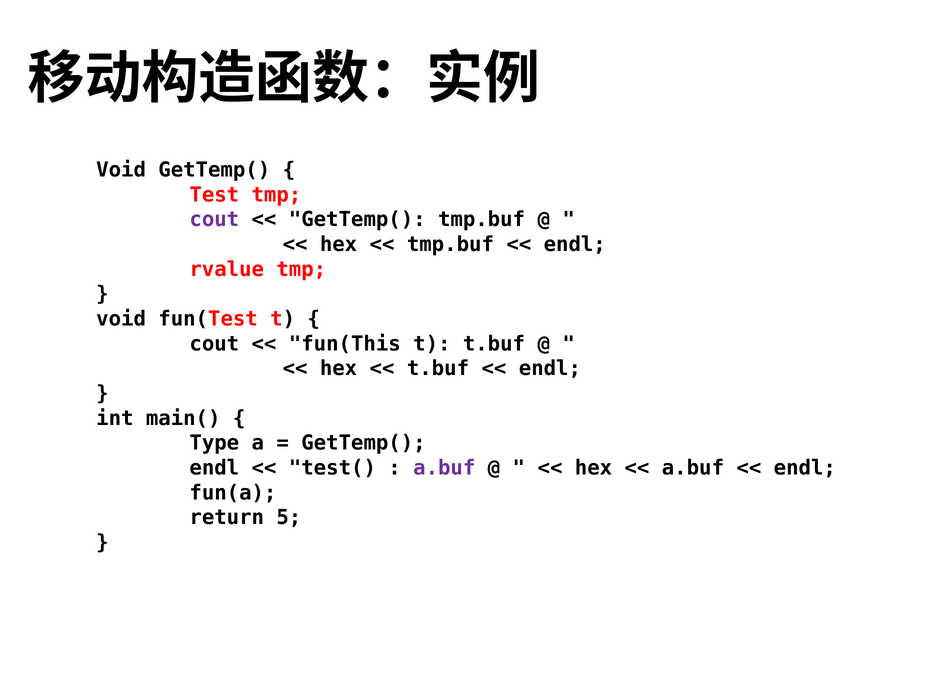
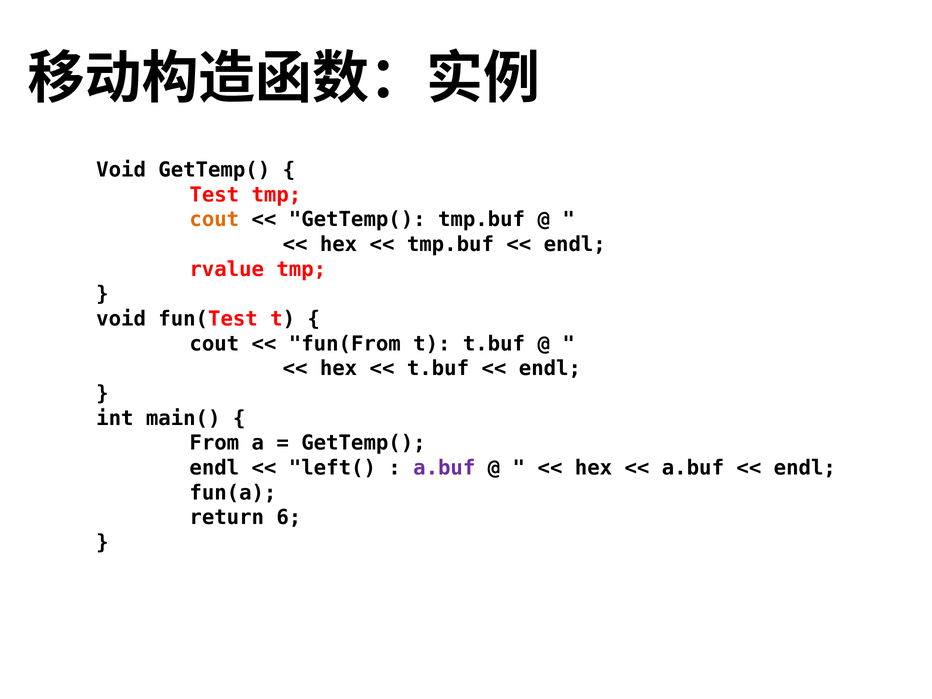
cout colour: purple -> orange (214, 220)
fun(This: fun(This -> fun(From (345, 344)
Type: Type -> From (214, 443)
test(: test( -> left( (332, 468)
5: 5 -> 6 (289, 518)
